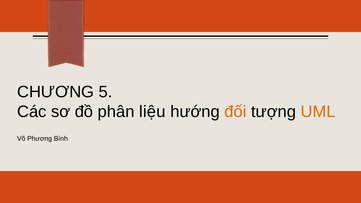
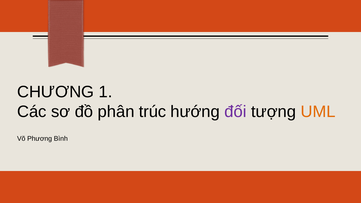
5: 5 -> 1 (106, 92)
liệu: liệu -> trúc (153, 112)
đối colour: orange -> purple (235, 112)
